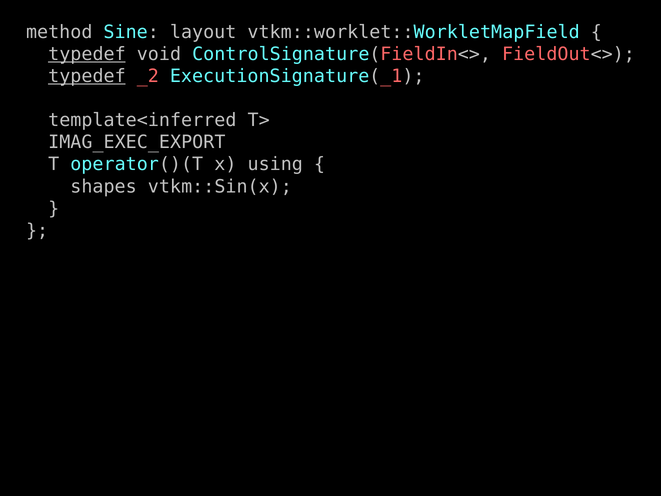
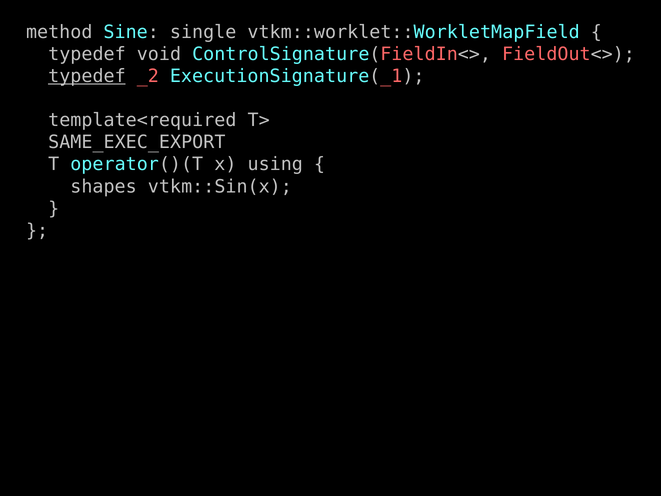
layout: layout -> single (203, 32)
typedef underline: present -> none (87, 54)
template<inferred: template<inferred -> template<required (142, 120)
IMAG_EXEC_EXPORT: IMAG_EXEC_EXPORT -> SAME_EXEC_EXPORT (137, 142)
